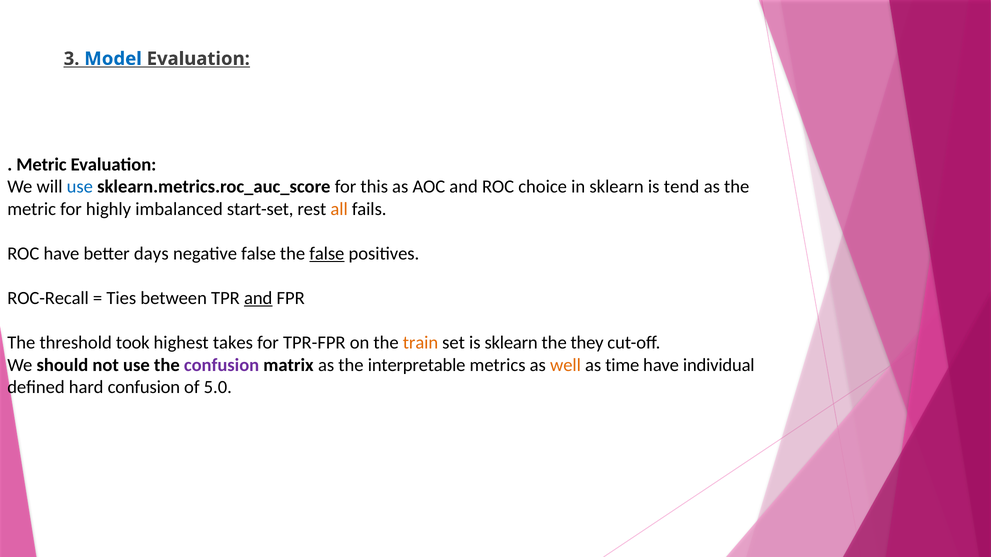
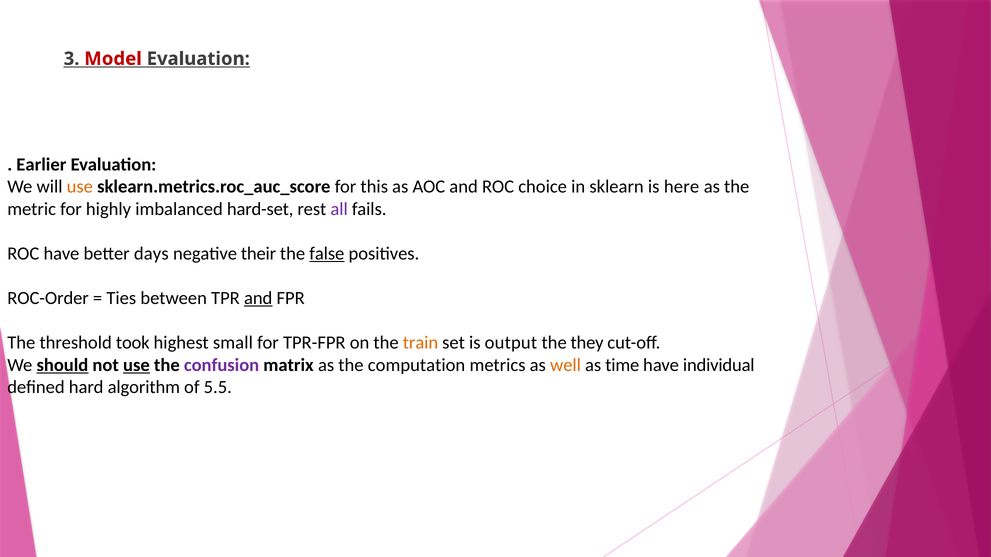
Model colour: blue -> red (113, 59)
Metric: Metric -> Earlier (41, 165)
use colour: blue -> orange (80, 187)
tend: tend -> here (682, 187)
start-set: start-set -> hard-set (260, 209)
all colour: orange -> purple (339, 209)
negative false: false -> their (259, 254)
ROC-Recall: ROC-Recall -> ROC-Order (48, 298)
takes: takes -> small (233, 343)
is sklearn: sklearn -> output (511, 343)
should underline: none -> present (62, 365)
use underline: none -> present (136, 365)
interpretable: interpretable -> computation (417, 365)
hard confusion: confusion -> algorithm (144, 388)
5.0: 5.0 -> 5.5 (218, 388)
